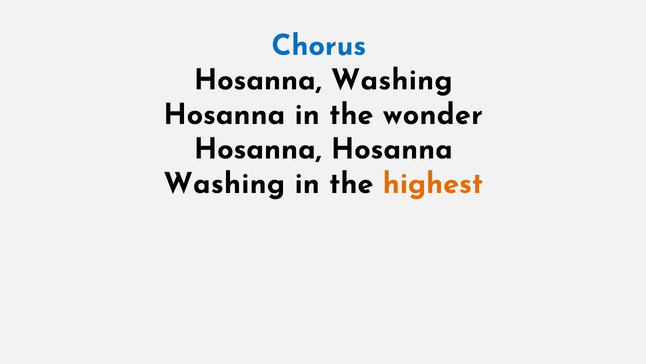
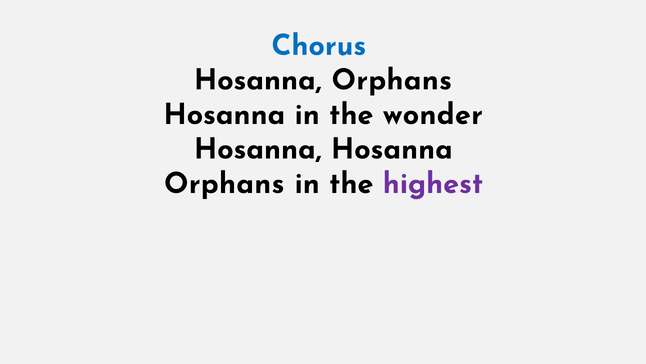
Washing: Washing -> Orphans (392, 80)
Washing: Washing -> Orphans (224, 183)
highest colour: orange -> purple (433, 183)
